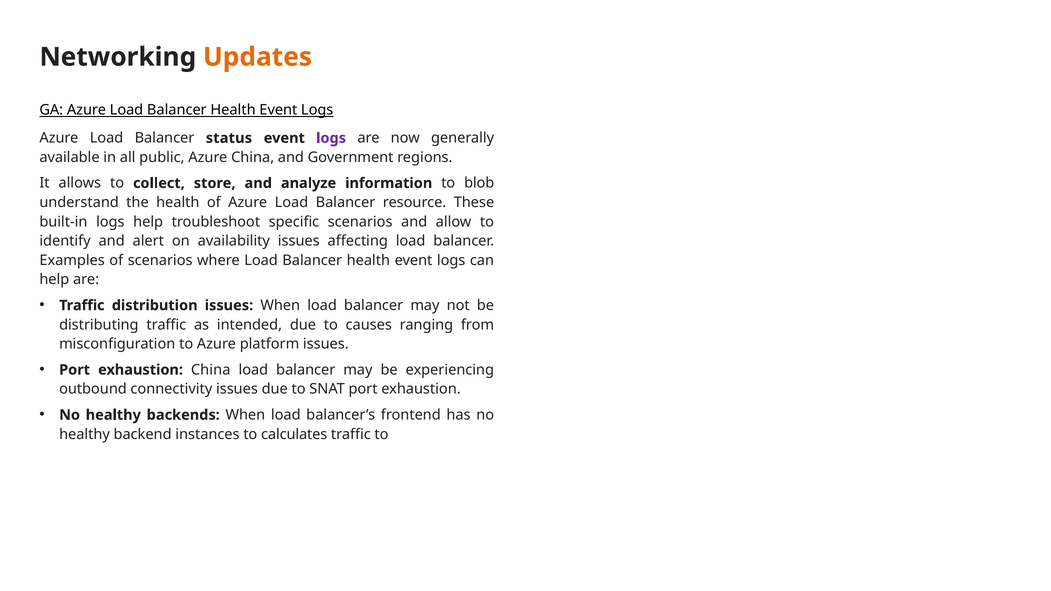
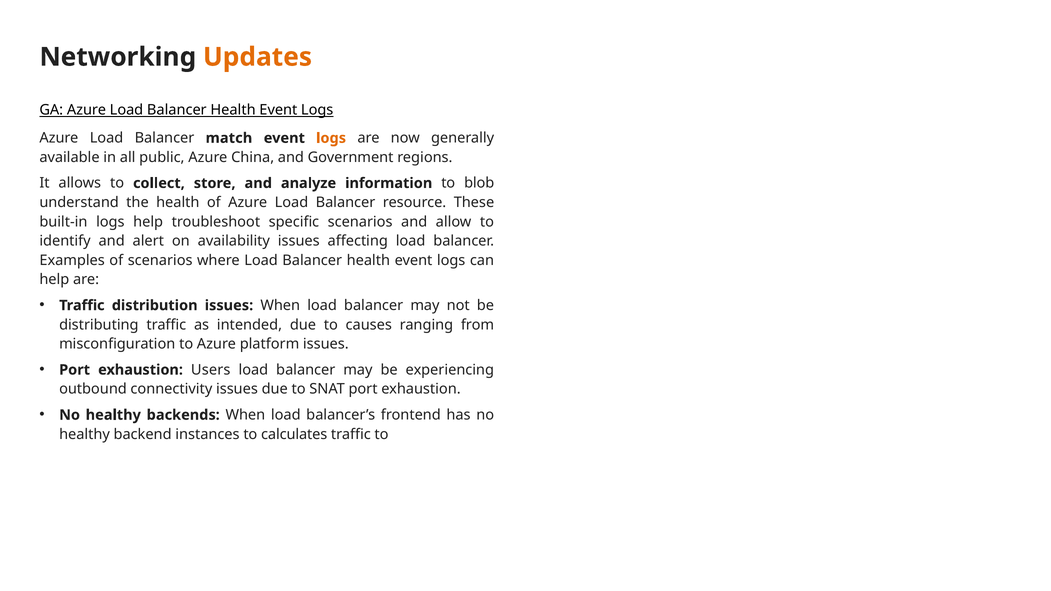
status: status -> match (229, 138)
logs colour: purple -> orange (331, 138)
exhaustion China: China -> Users (211, 370)
